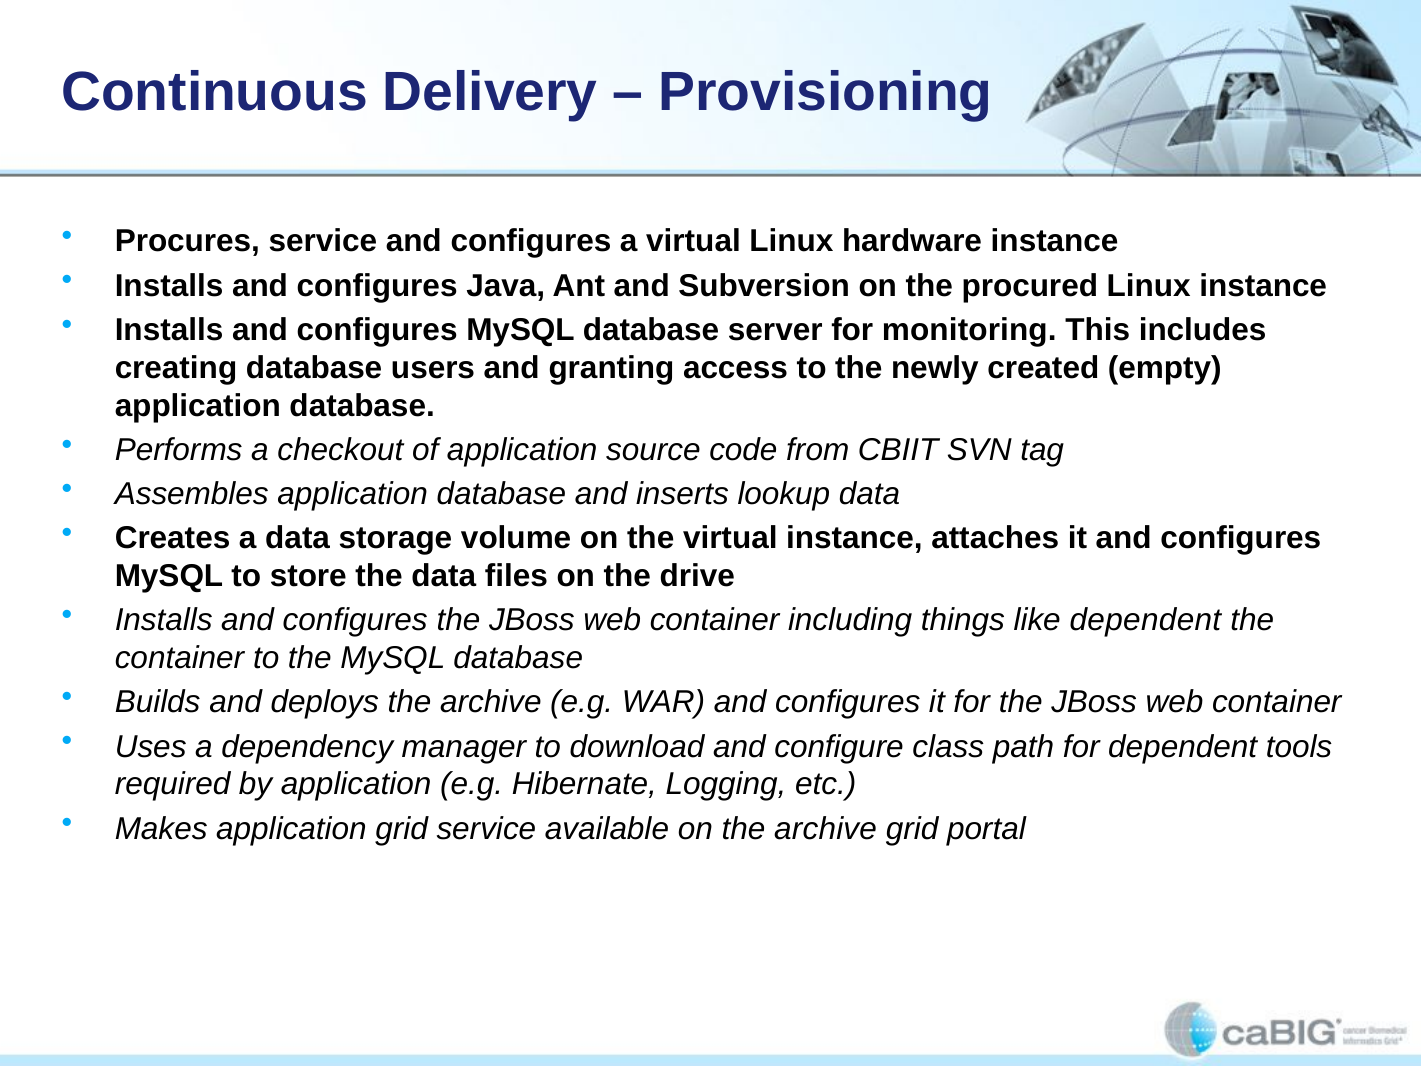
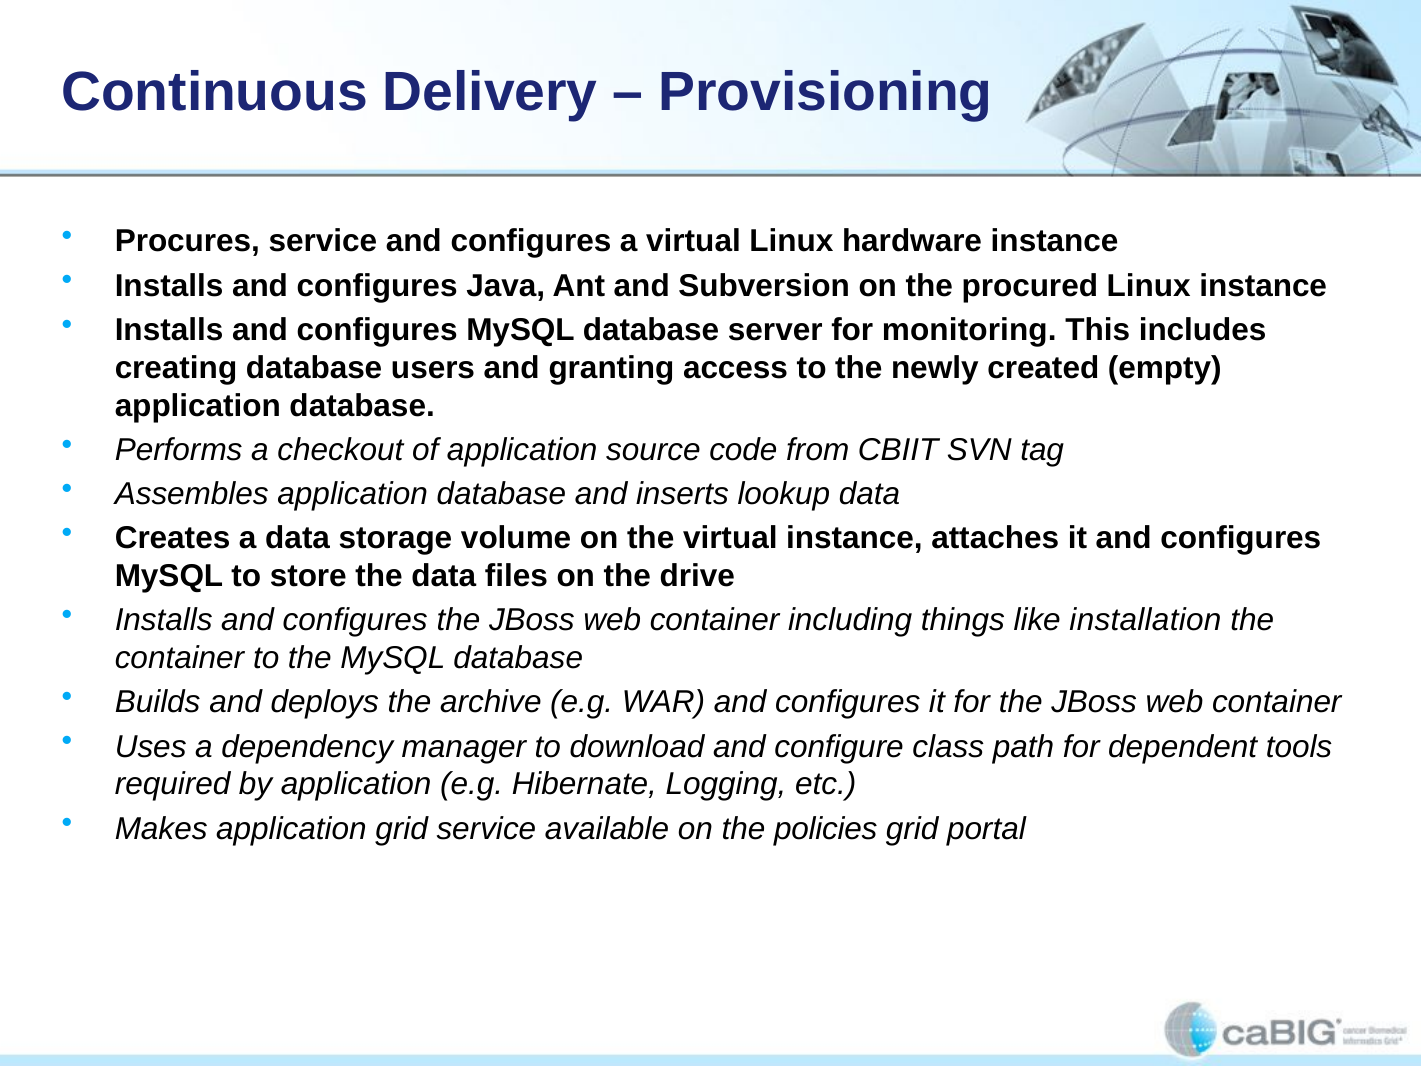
like dependent: dependent -> installation (1145, 620)
on the archive: archive -> policies (826, 829)
